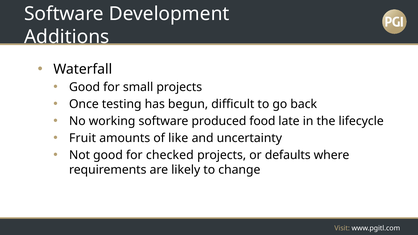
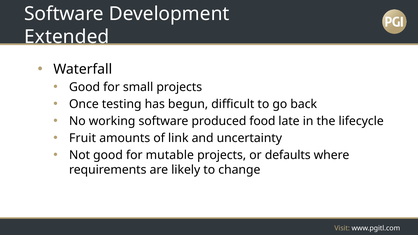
Additions: Additions -> Extended (67, 37)
like: like -> link (178, 138)
checked: checked -> mutable (170, 155)
